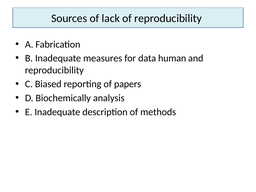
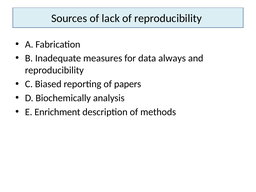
human: human -> always (172, 58)
E Inadequate: Inadequate -> Enrichment (57, 112)
